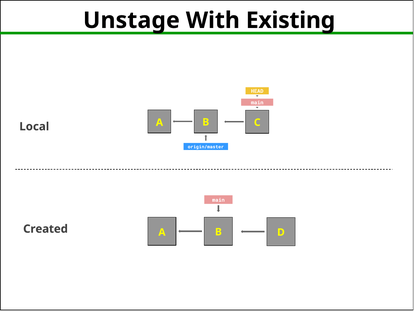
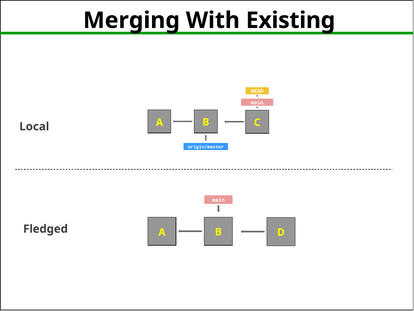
Unstage: Unstage -> Merging (131, 20)
Created: Created -> Fledged (45, 229)
